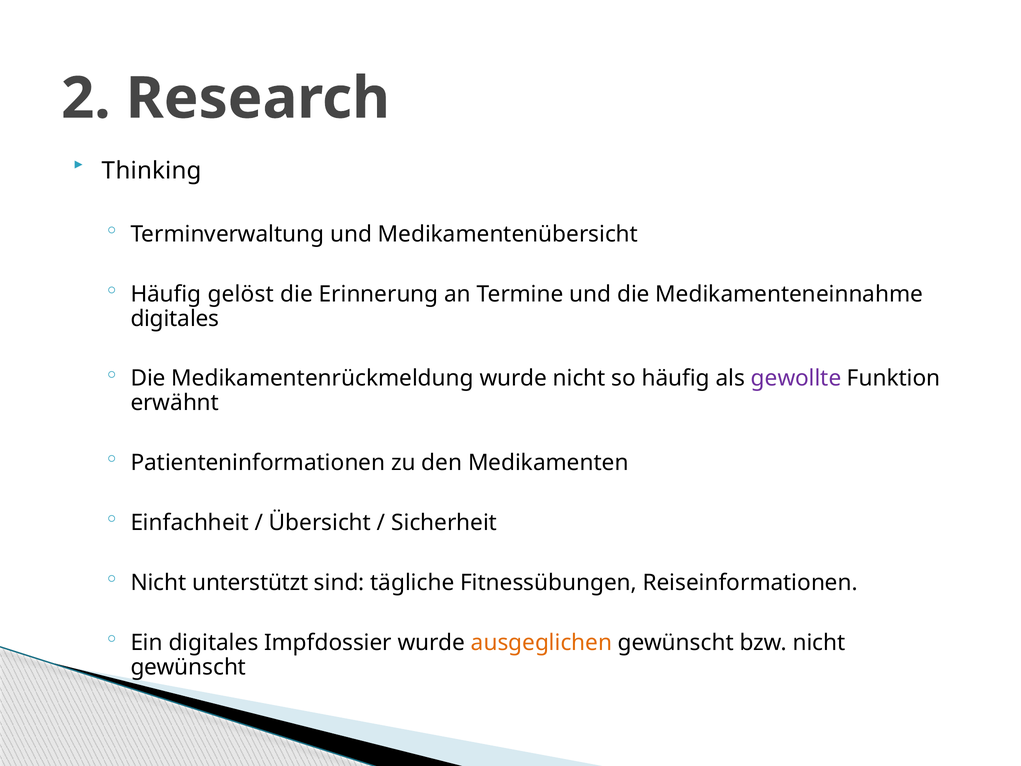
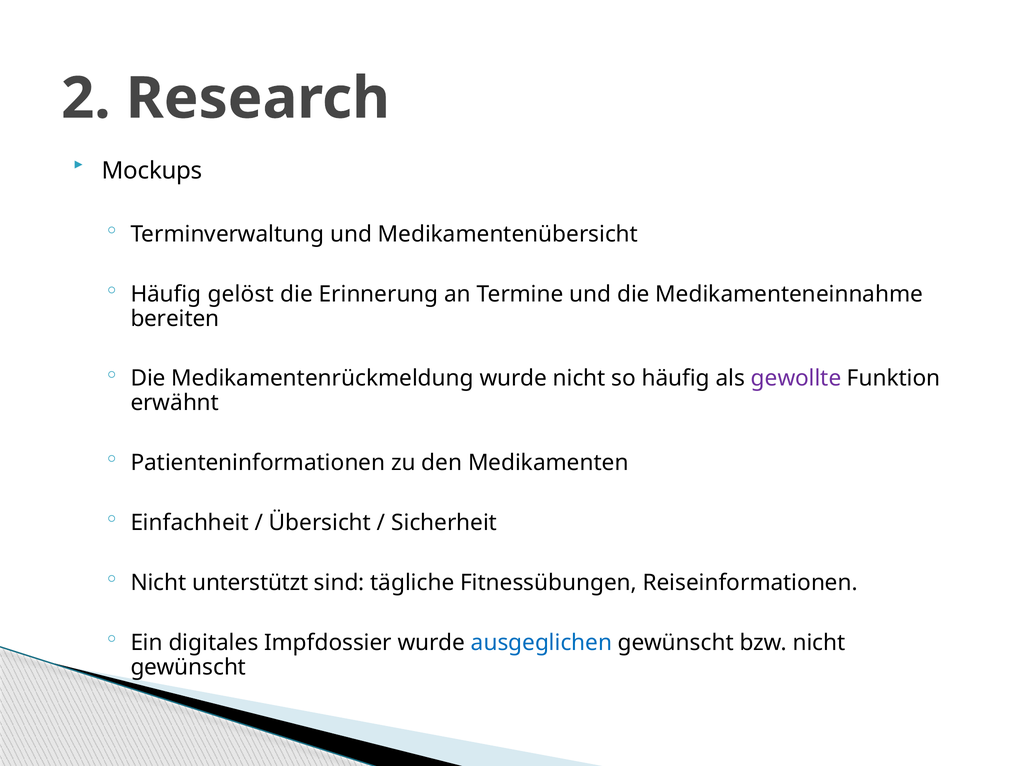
Thinking: Thinking -> Mockups (152, 171)
digitales: digitales -> bereiten (175, 318)
ausgeglichen colour: orange -> blue (542, 642)
